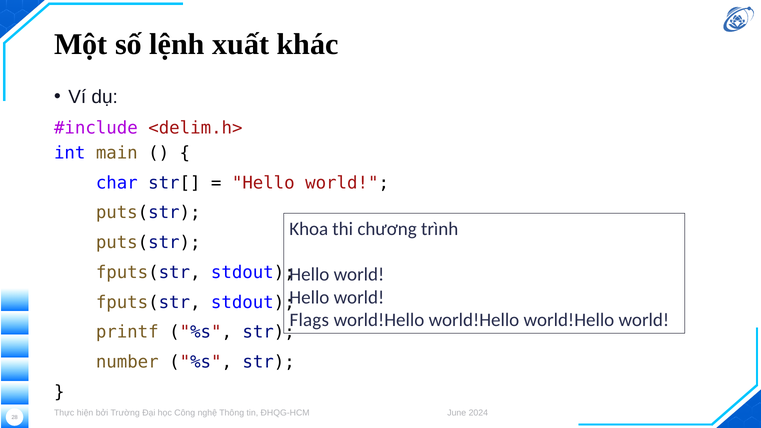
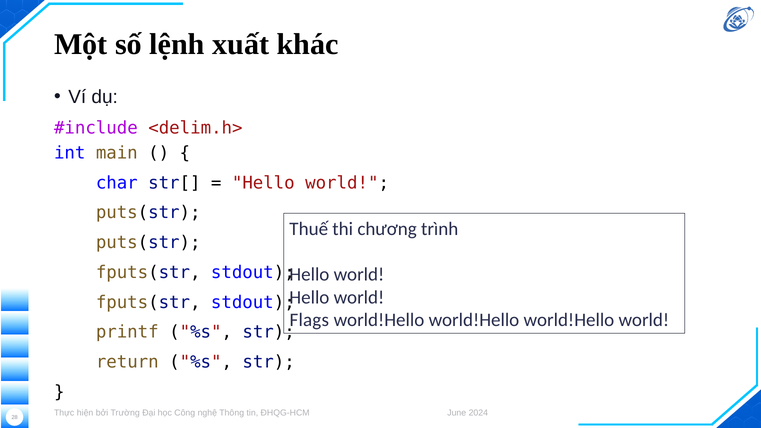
Khoa: Khoa -> Thuế (309, 229)
number: number -> return (127, 362)
